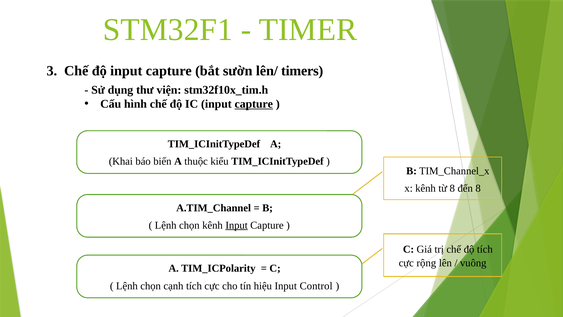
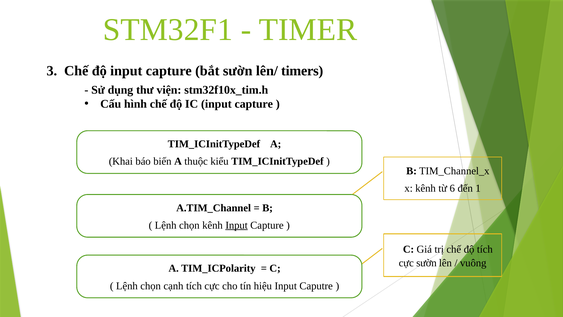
capture underline: present -> none (254, 104)
từ 8: 8 -> 6 (452, 188)
đến 8: 8 -> 1 (478, 188)
cực rộng: rộng -> sườn (426, 263)
Control: Control -> Caputre (316, 286)
